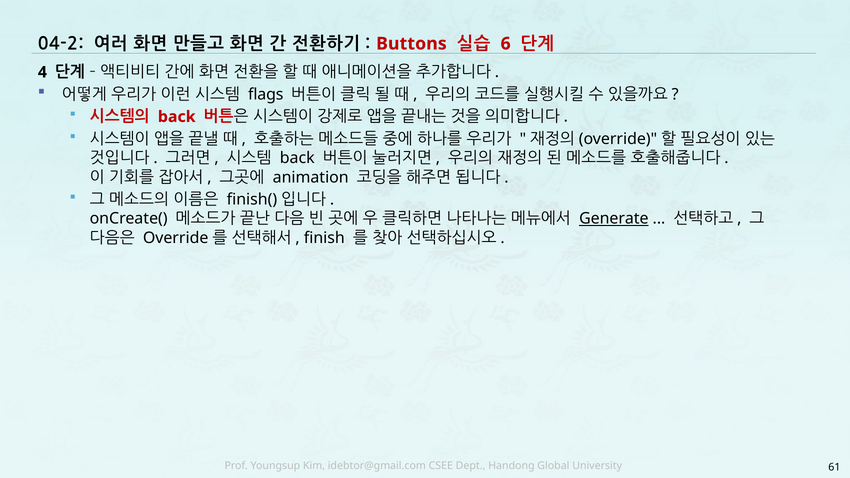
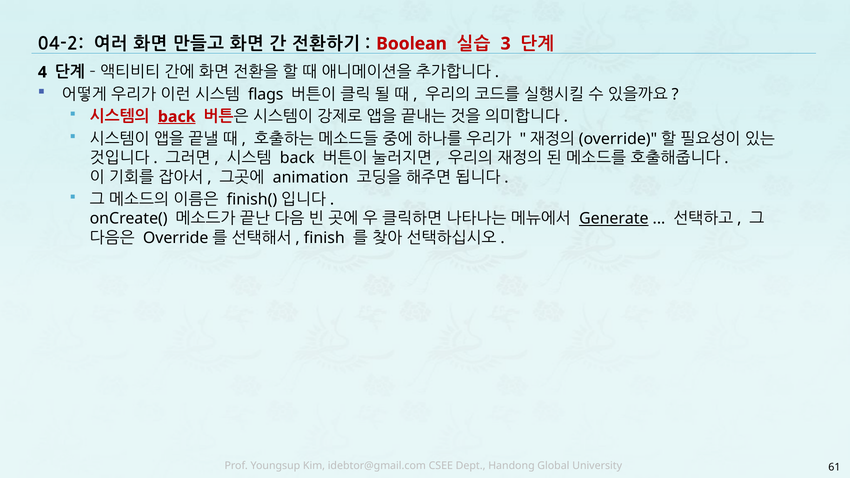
Buttons: Buttons -> Boolean (412, 44)
6: 6 -> 3 (506, 44)
back underline: none -> present (177, 117)
